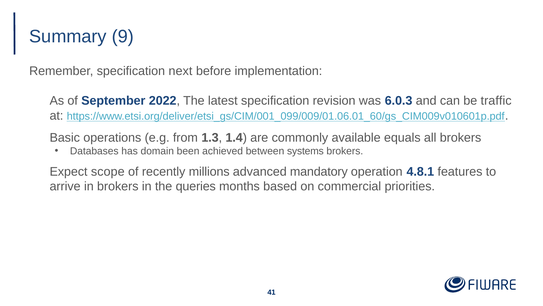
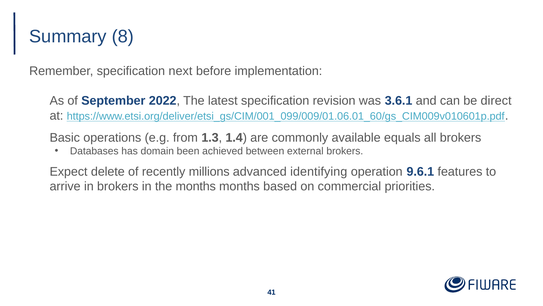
9: 9 -> 8 (123, 36)
6.0.3: 6.0.3 -> 3.6.1 (399, 101)
traffic: traffic -> direct (496, 101)
systems: systems -> external (305, 151)
scope: scope -> delete (108, 171)
mandatory: mandatory -> identifying (319, 171)
4.8.1: 4.8.1 -> 9.6.1 (420, 171)
the queries: queries -> months (196, 186)
